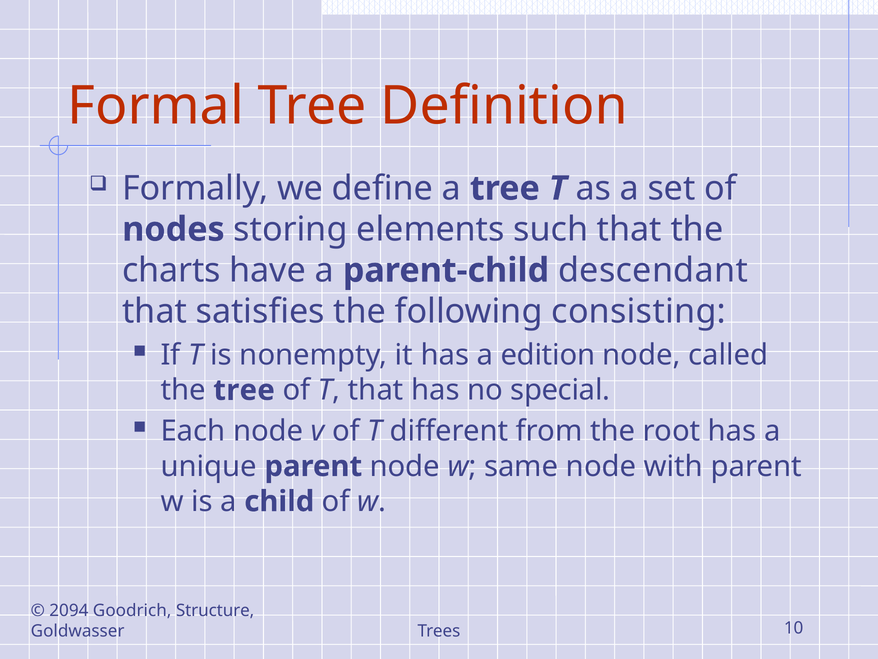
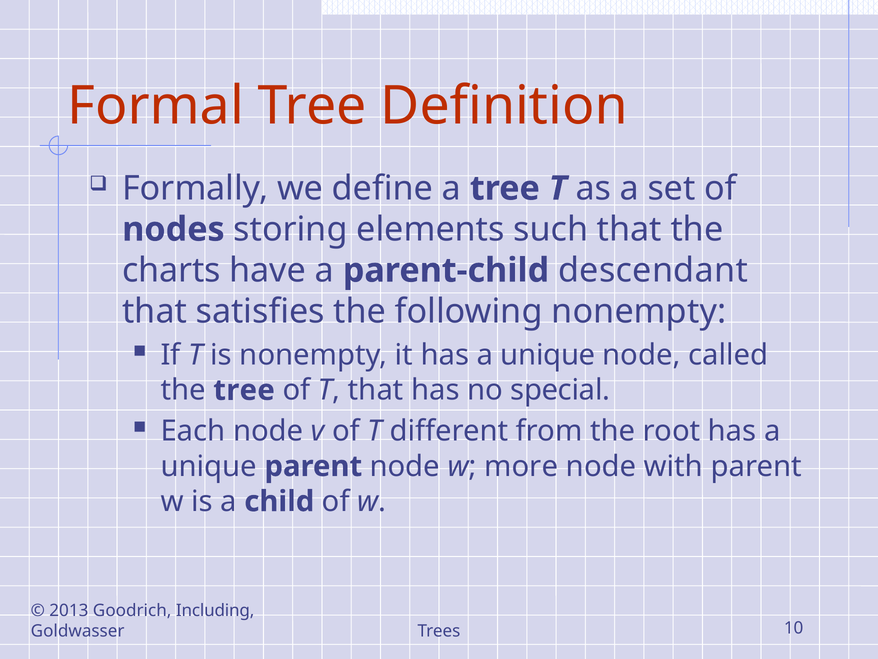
following consisting: consisting -> nonempty (639, 311)
it has a edition: edition -> unique (548, 355)
same: same -> more (521, 466)
2094: 2094 -> 2013 (69, 610)
Structure: Structure -> Including (215, 610)
